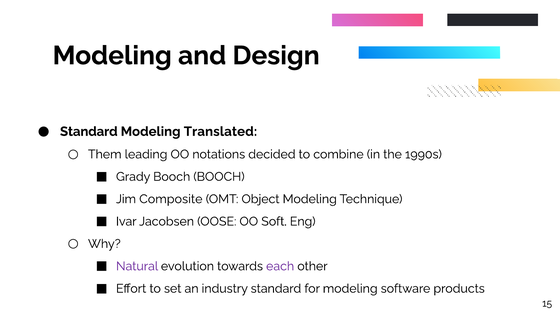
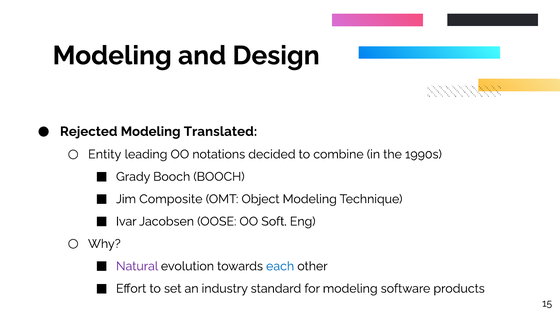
Standard: Standard -> Rejected (89, 132)
Them: Them -> Entity (105, 154)
each colour: purple -> blue (280, 266)
